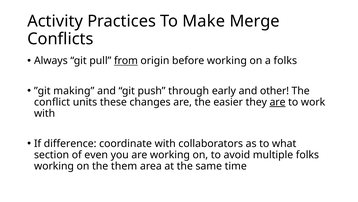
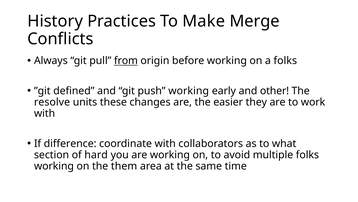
Activity: Activity -> History (55, 21)
making: making -> defined (74, 91)
push through: through -> working (189, 91)
conflict: conflict -> resolve (52, 102)
are underline: present -> none (278, 102)
even: even -> hard (96, 154)
